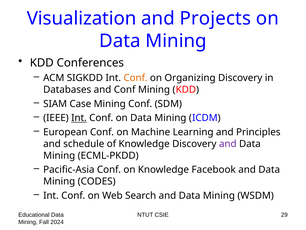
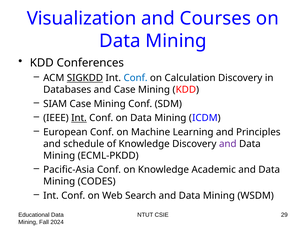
Projects: Projects -> Courses (215, 18)
SIGKDD underline: none -> present (85, 78)
Conf colour: orange -> blue (136, 78)
Organizing: Organizing -> Calculation (190, 78)
and Conf: Conf -> Case (125, 90)
Facebook: Facebook -> Academic (214, 169)
